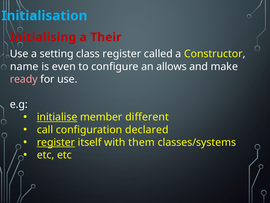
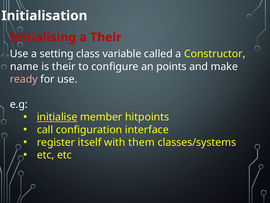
Initialisation colour: light blue -> white (44, 16)
class register: register -> variable (122, 54)
is even: even -> their (64, 66)
allows: allows -> points (171, 66)
different: different -> hitpoints (147, 117)
declared: declared -> interface (147, 129)
register underline: present -> none (56, 142)
